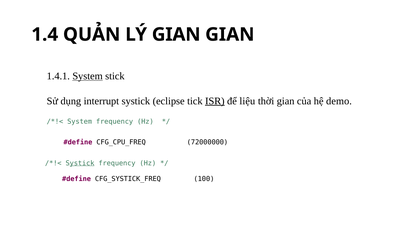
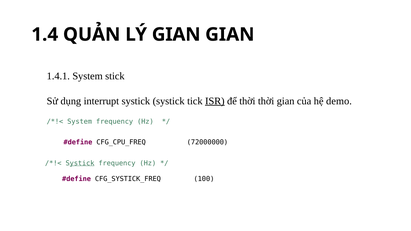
System underline: present -> none (88, 76)
systick eclipse: eclipse -> systick (169, 101)
để liệu: liệu -> thời (247, 101)
